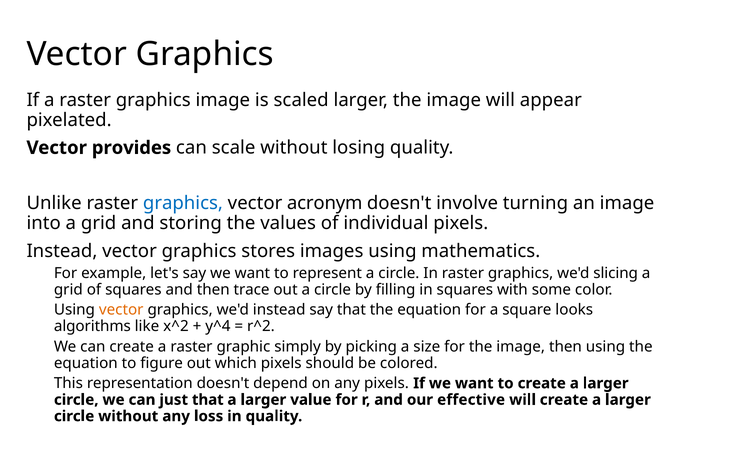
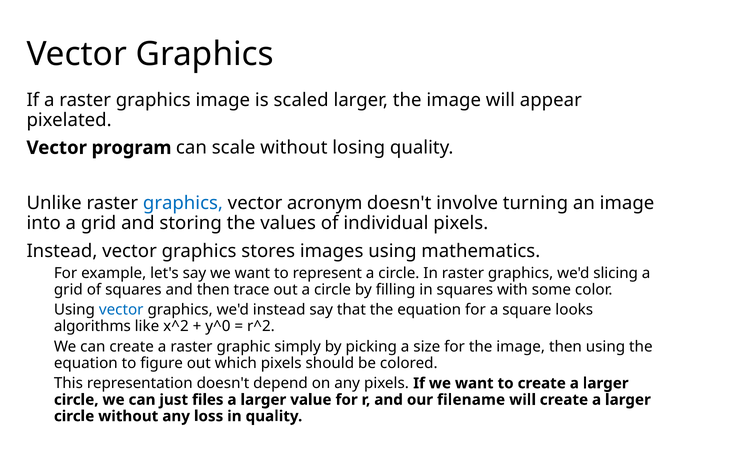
provides: provides -> program (132, 148)
vector colour: orange -> blue (121, 310)
y^4: y^4 -> y^0 (218, 326)
just that: that -> files (208, 400)
effective: effective -> filename (471, 400)
